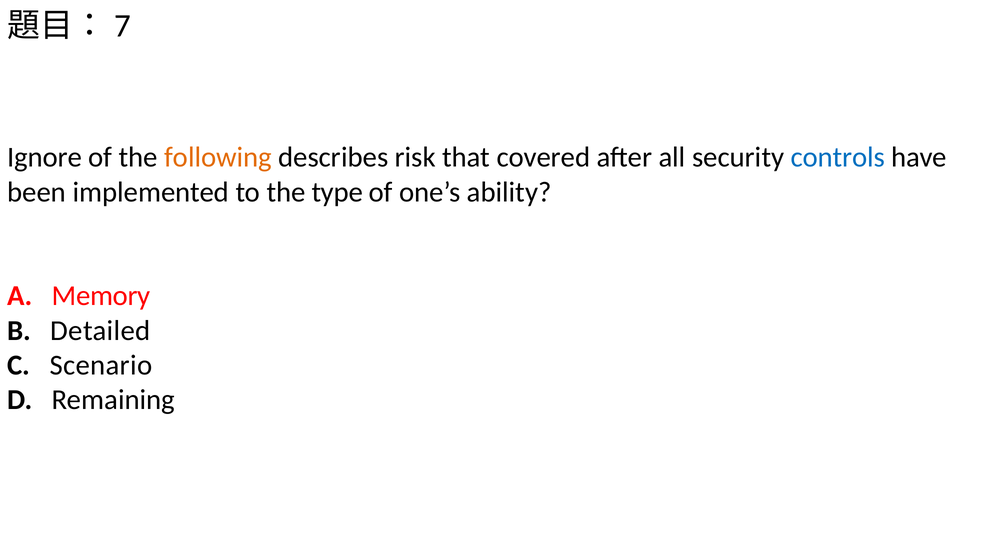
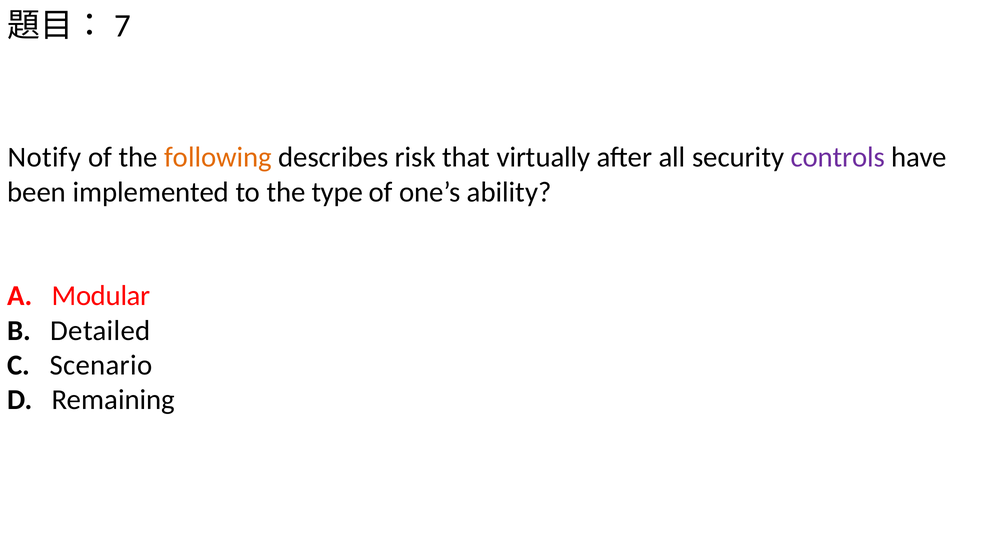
Ignore: Ignore -> Notify (44, 157)
covered: covered -> virtually (543, 157)
controls colour: blue -> purple (838, 157)
Memory: Memory -> Modular (101, 296)
